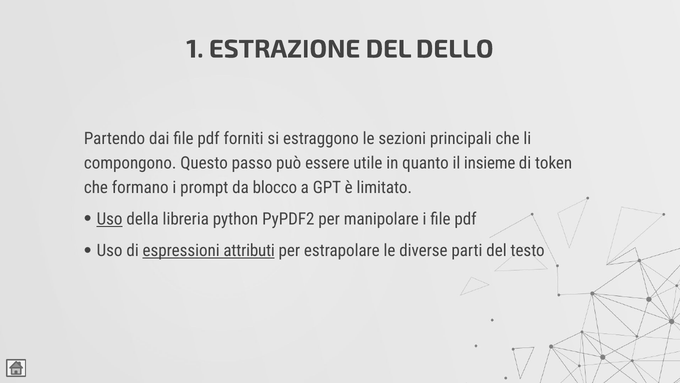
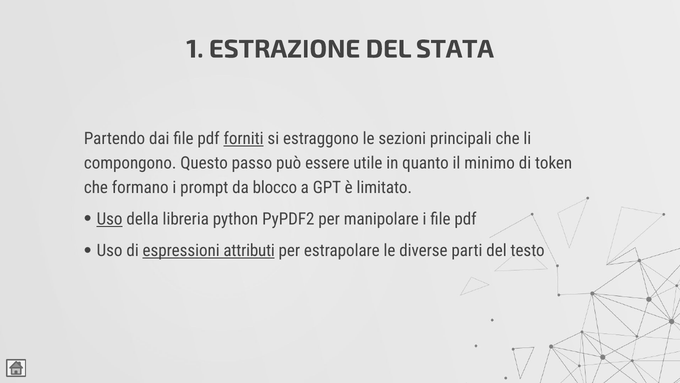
DELLO: DELLO -> STATA (455, 49)
forniti underline: none -> present (244, 138)
insieme: insieme -> minimo (490, 163)
